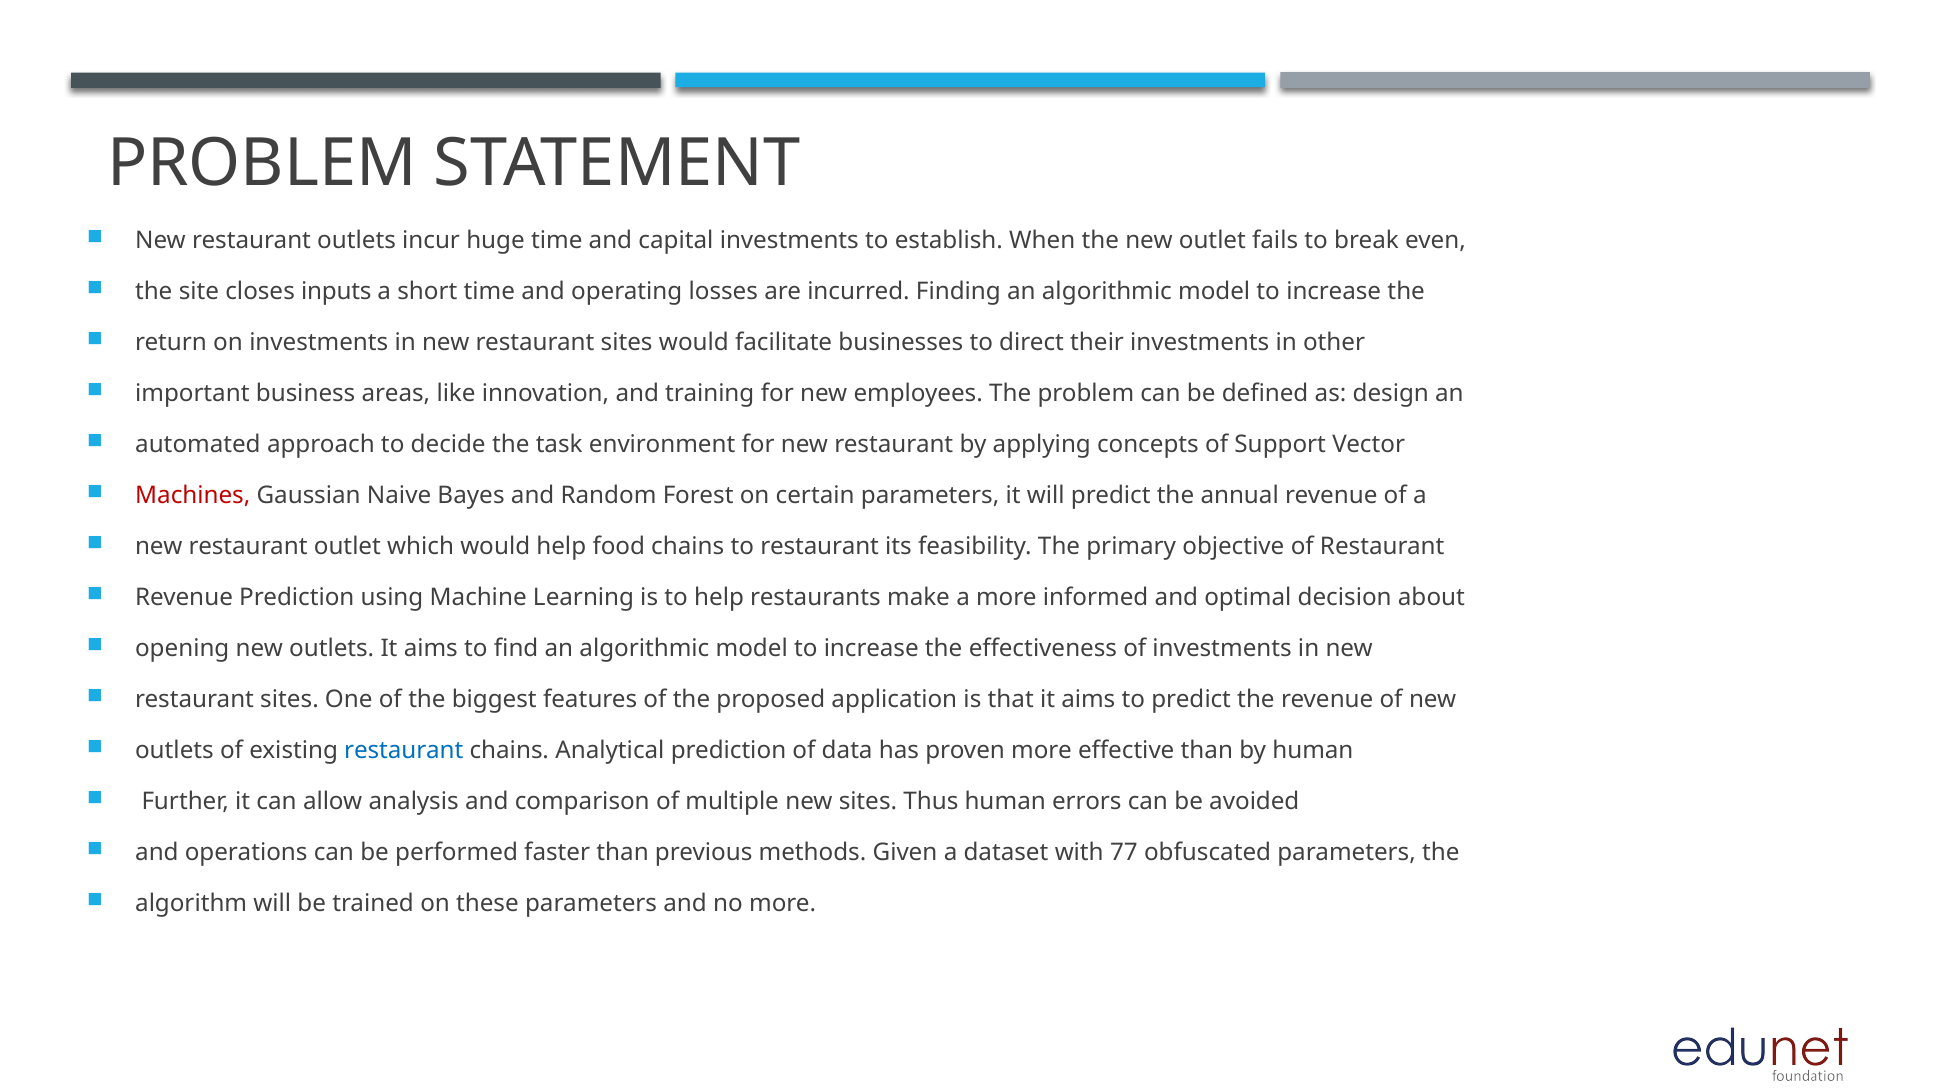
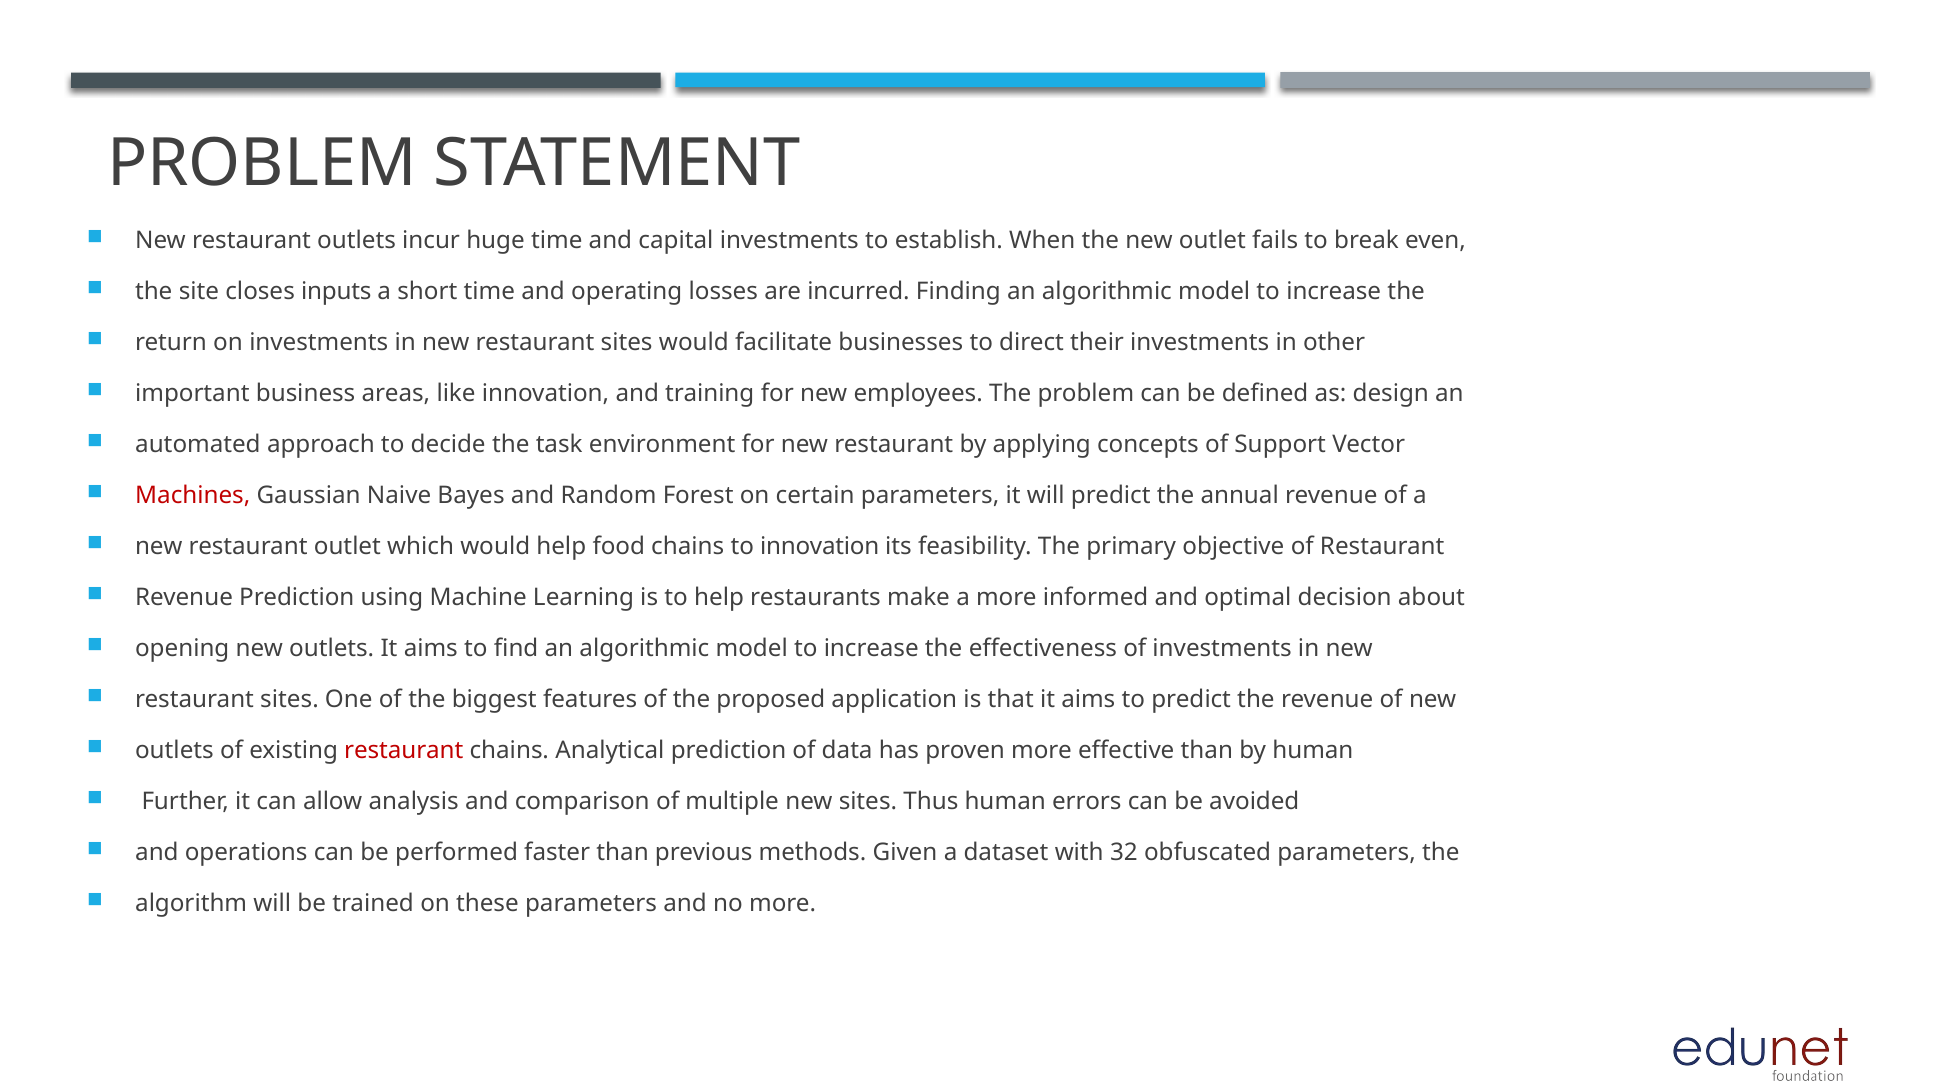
to restaurant: restaurant -> innovation (820, 547)
restaurant colour: blue -> red (404, 751)
77: 77 -> 32 (1124, 853)
